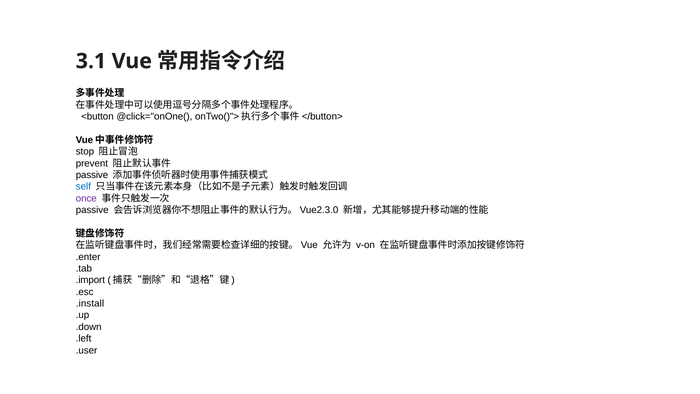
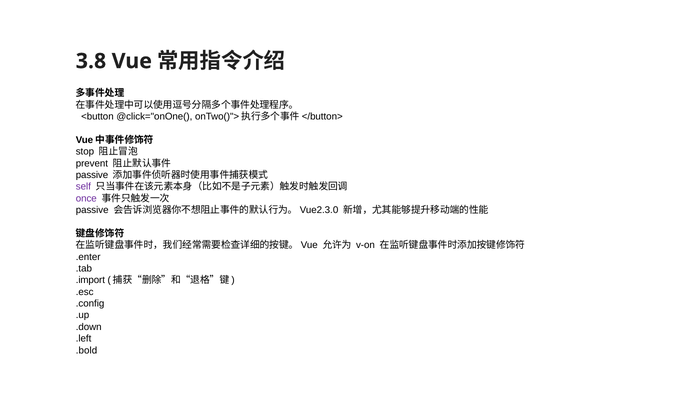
3.1: 3.1 -> 3.8 (91, 61)
self colour: blue -> purple (83, 187)
.install: .install -> .config (90, 303)
.user: .user -> .bold (86, 350)
